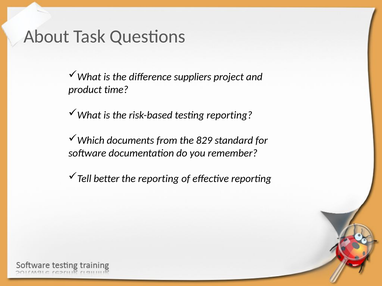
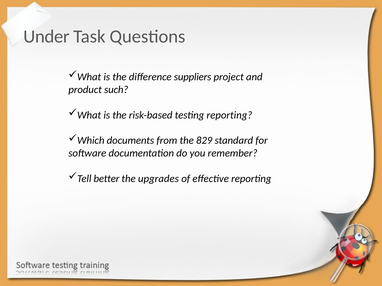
About: About -> Under (46, 37)
time: time -> such (116, 90)
the reporting: reporting -> upgrades (158, 179)
